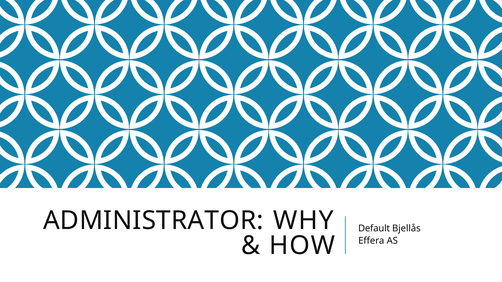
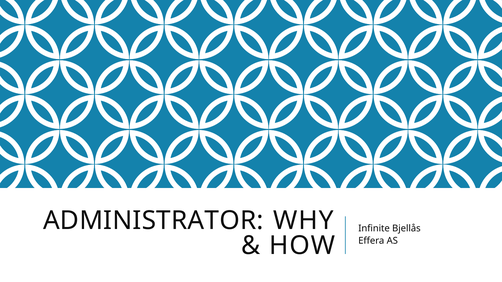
Default: Default -> Infinite (374, 229)
